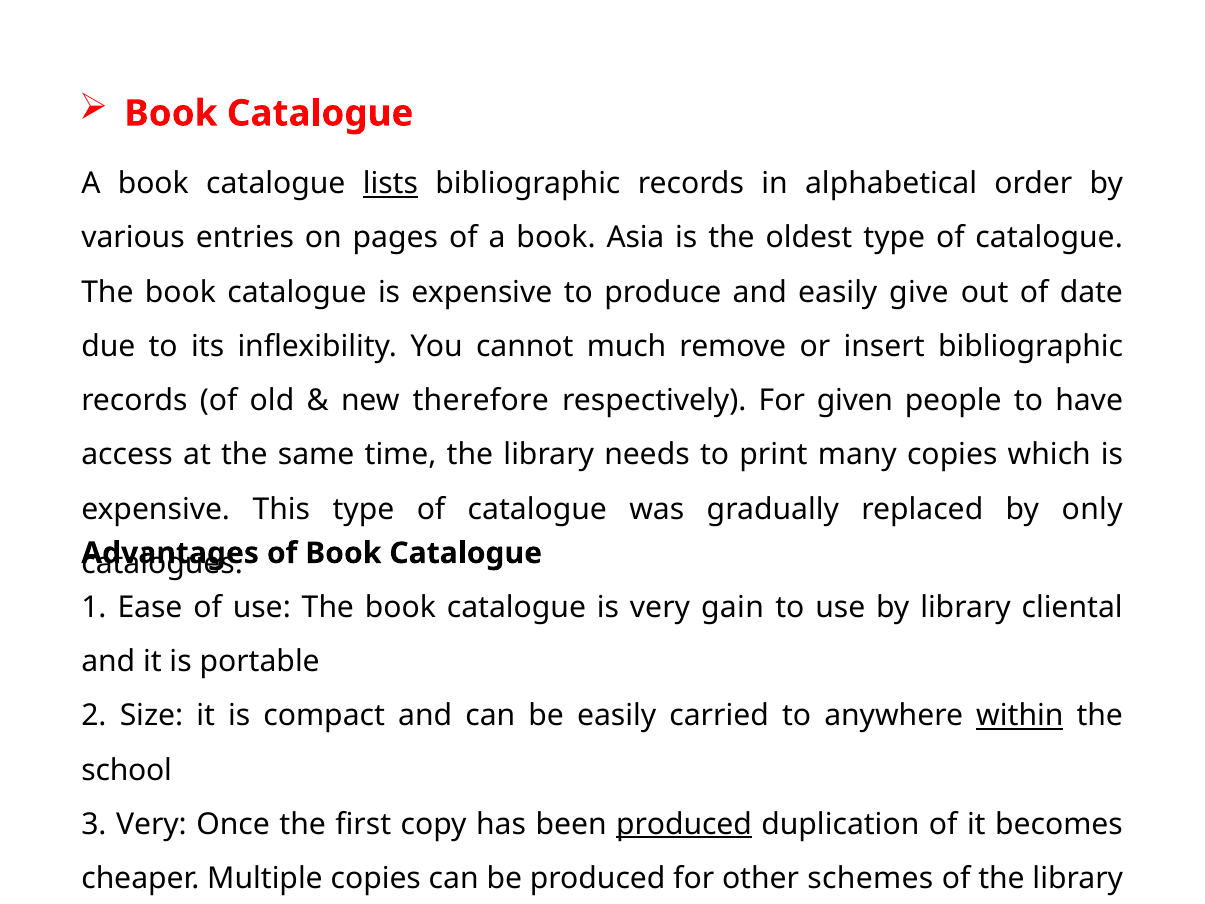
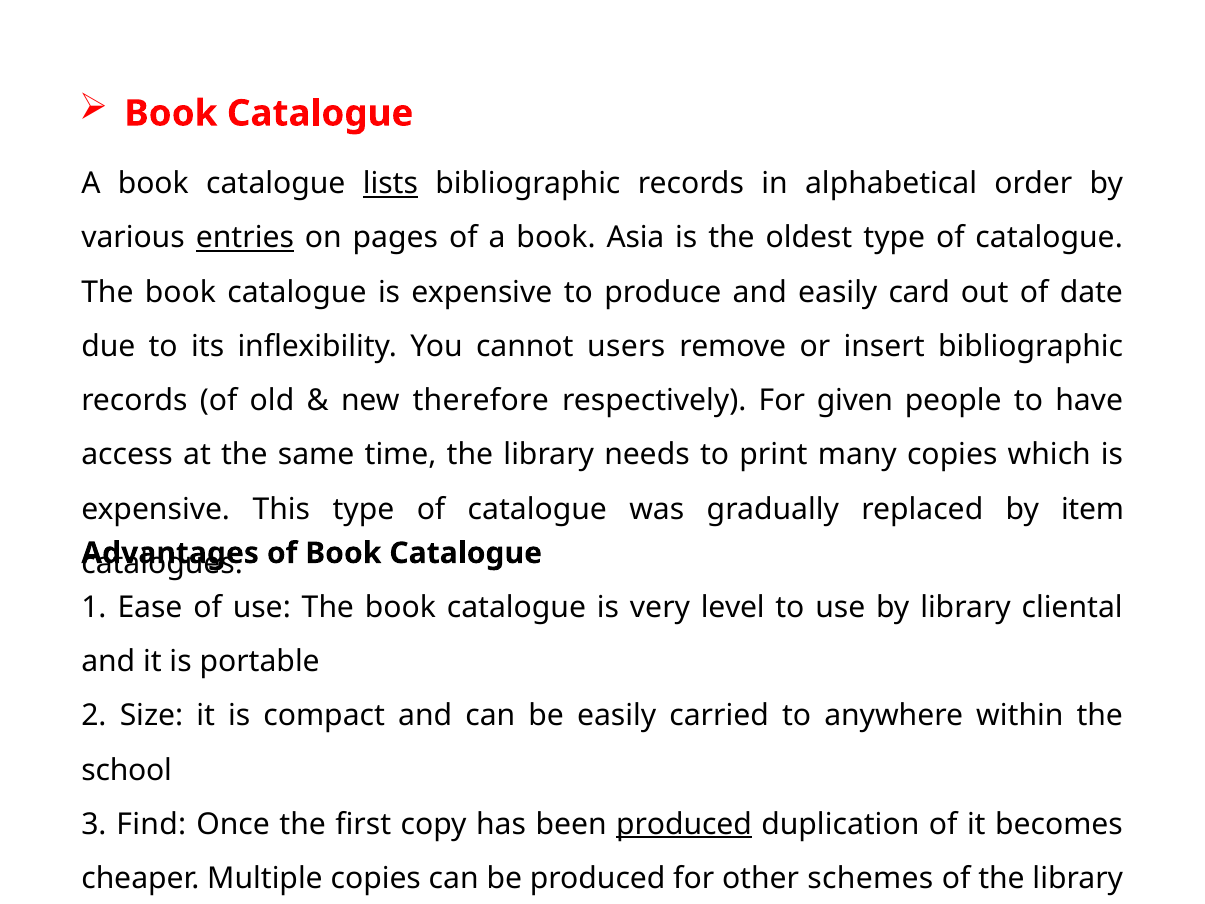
entries underline: none -> present (245, 238)
give: give -> card (919, 292)
much: much -> users (626, 346)
only: only -> item (1092, 509)
gain: gain -> level (733, 607)
within underline: present -> none (1020, 716)
3 Very: Very -> Find (151, 824)
